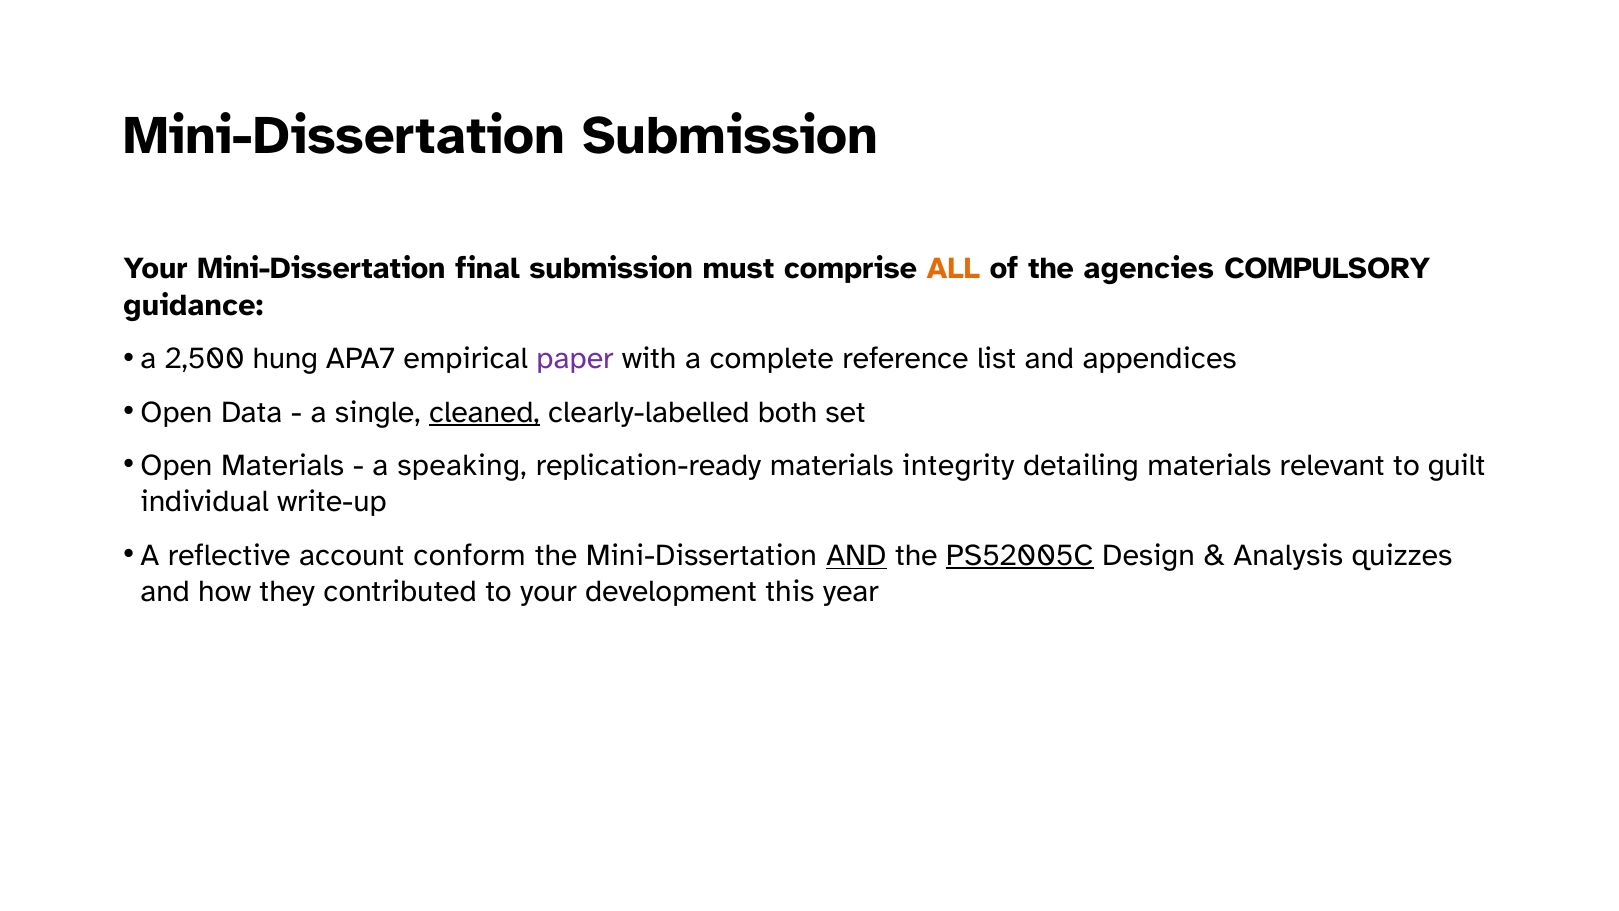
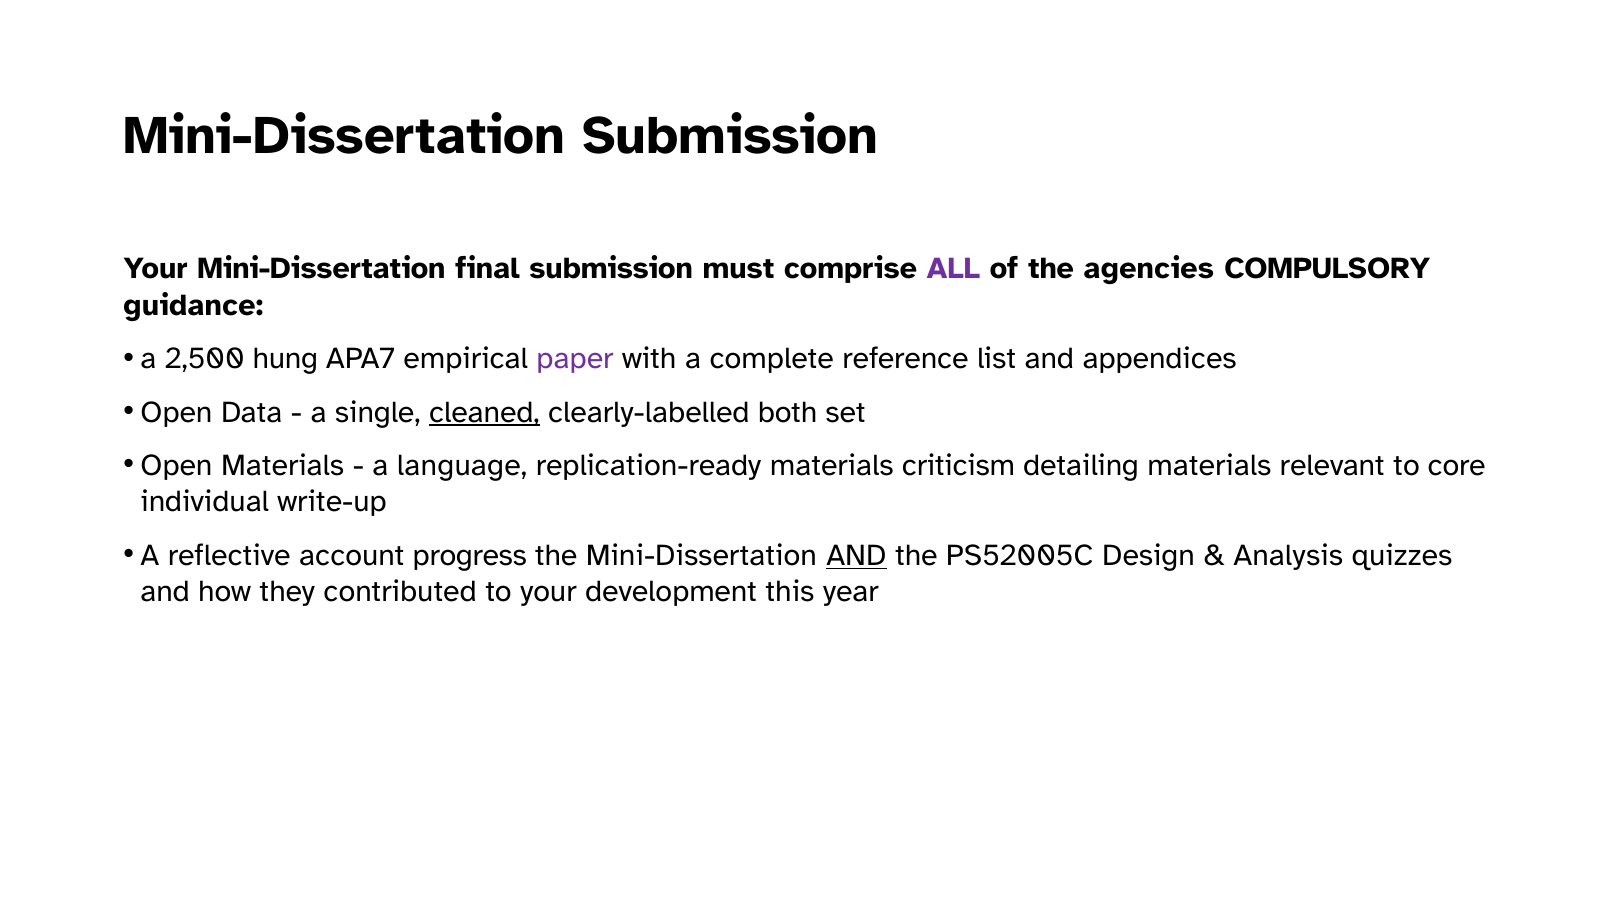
ALL colour: orange -> purple (953, 269)
speaking: speaking -> language (462, 465)
integrity: integrity -> criticism (959, 465)
guilt: guilt -> core (1457, 465)
conform: conform -> progress (470, 555)
PS52005C underline: present -> none (1020, 555)
